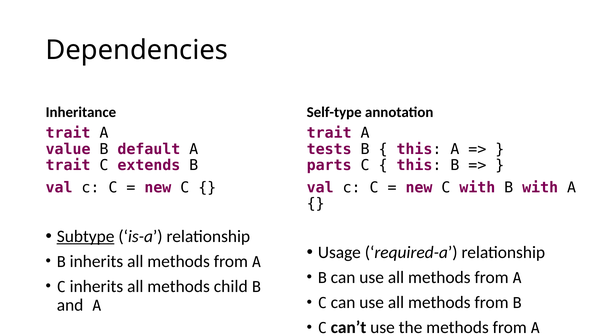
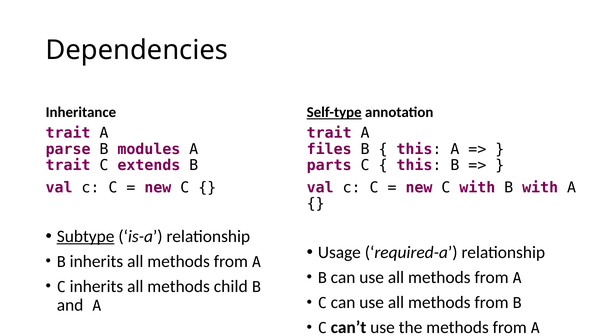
Self-type underline: none -> present (334, 112)
value: value -> parse (68, 149)
default: default -> modules (149, 149)
tests: tests -> files (329, 149)
